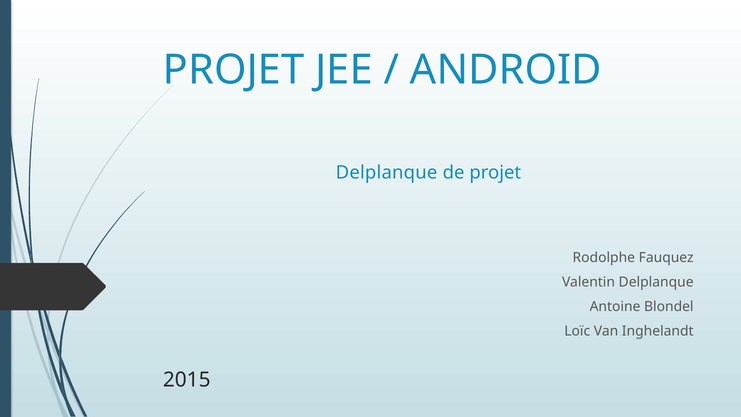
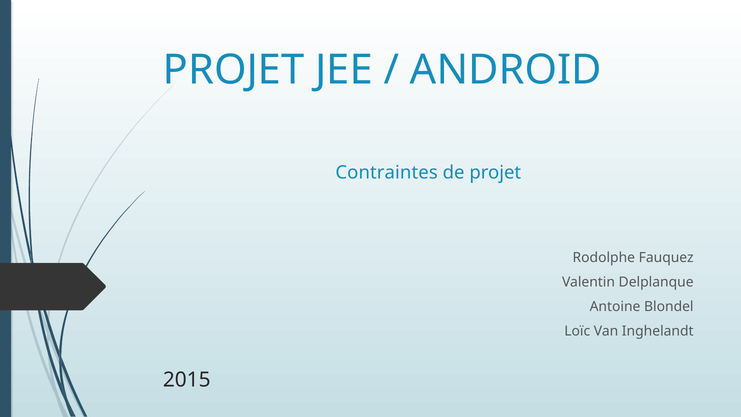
Delplanque: Delplanque -> Contraintes (387, 173)
